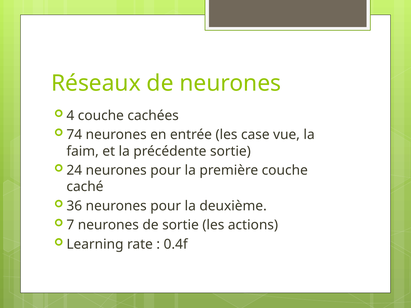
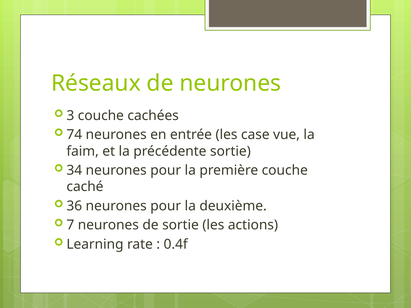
4: 4 -> 3 (70, 116)
24: 24 -> 34 (74, 170)
